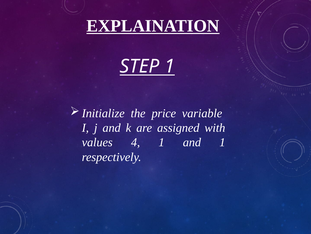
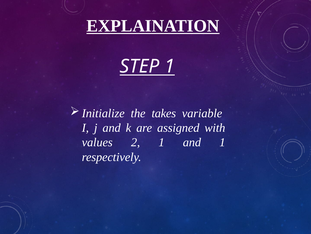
price: price -> takes (164, 113)
4: 4 -> 2 (136, 142)
